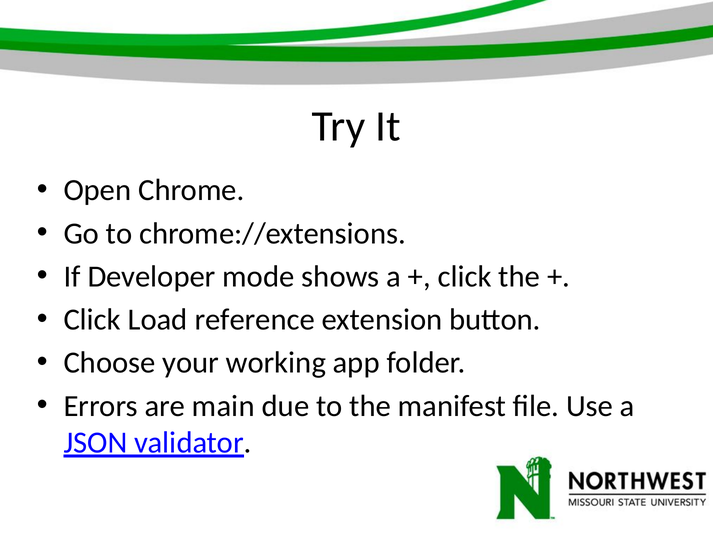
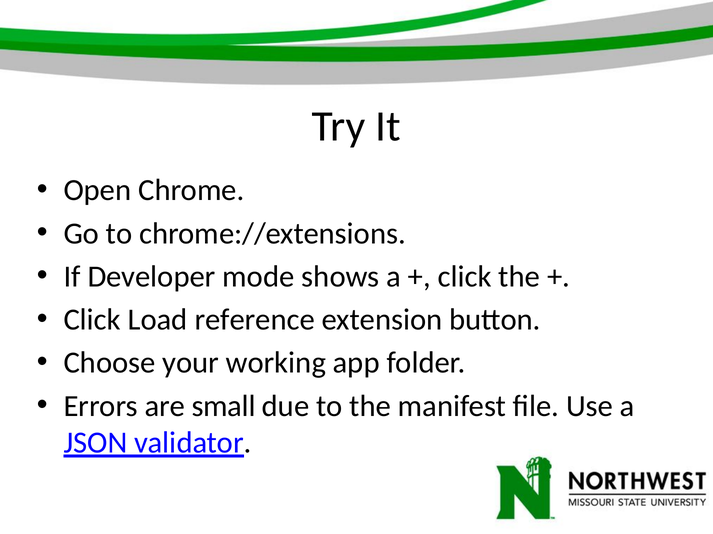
main: main -> small (224, 407)
